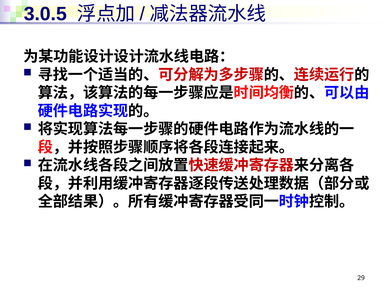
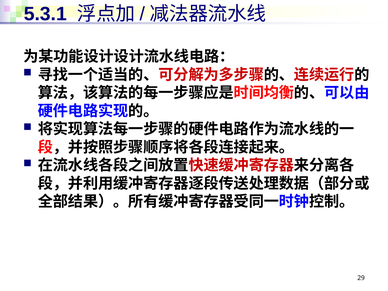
3.0.5: 3.0.5 -> 5.3.1 (45, 14)
